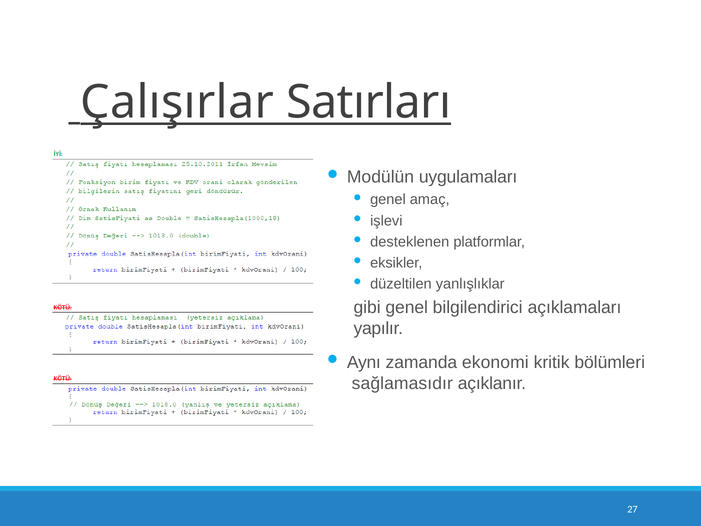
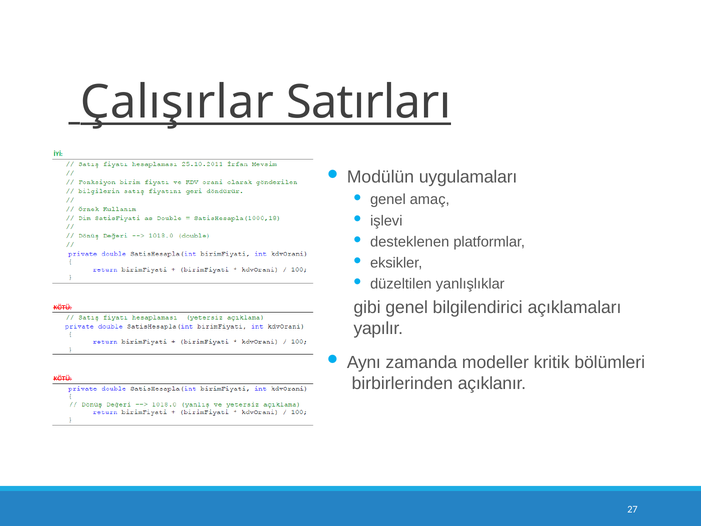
ekonomi: ekonomi -> modeller (495, 362)
sağlamasıdır: sağlamasıdır -> birbirlerinden (402, 383)
